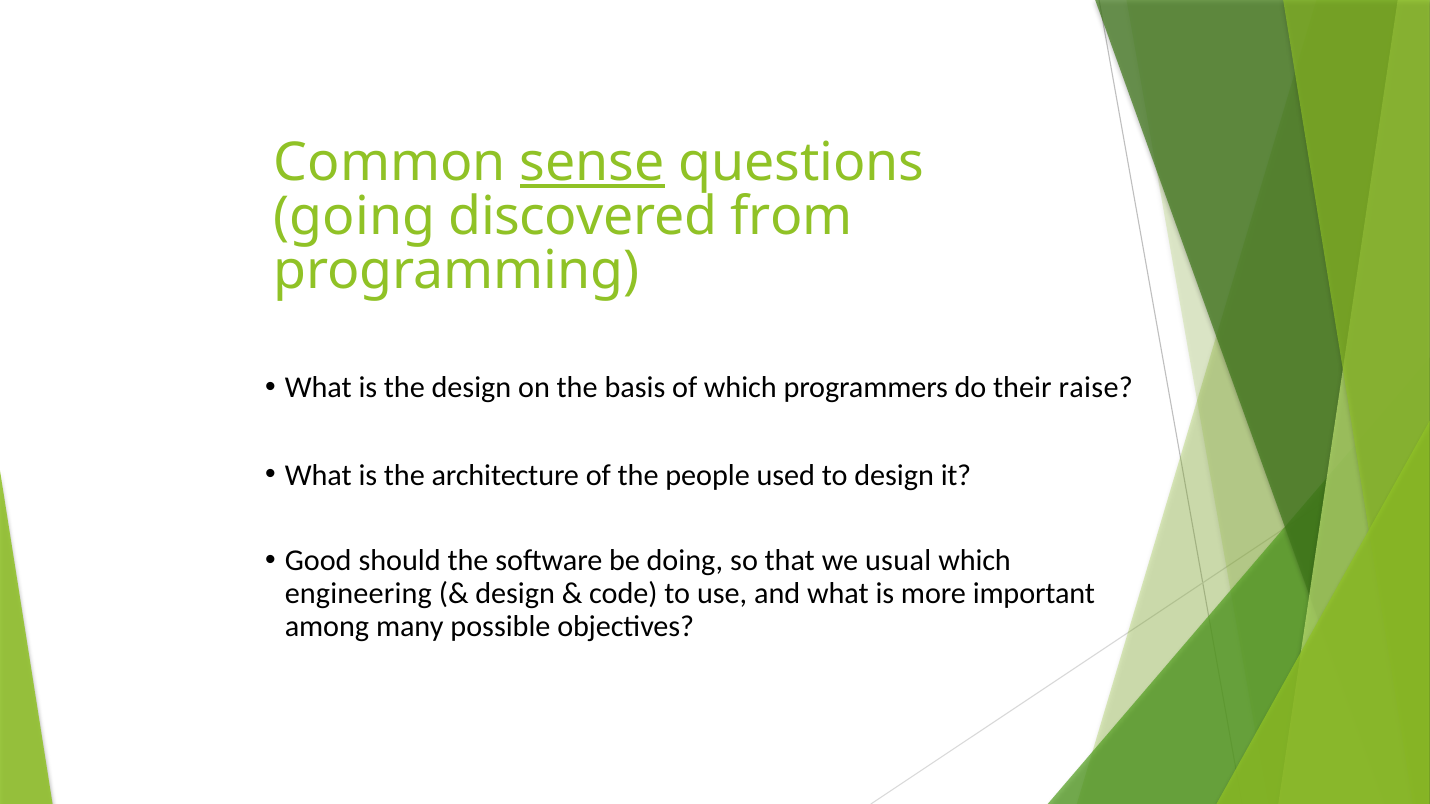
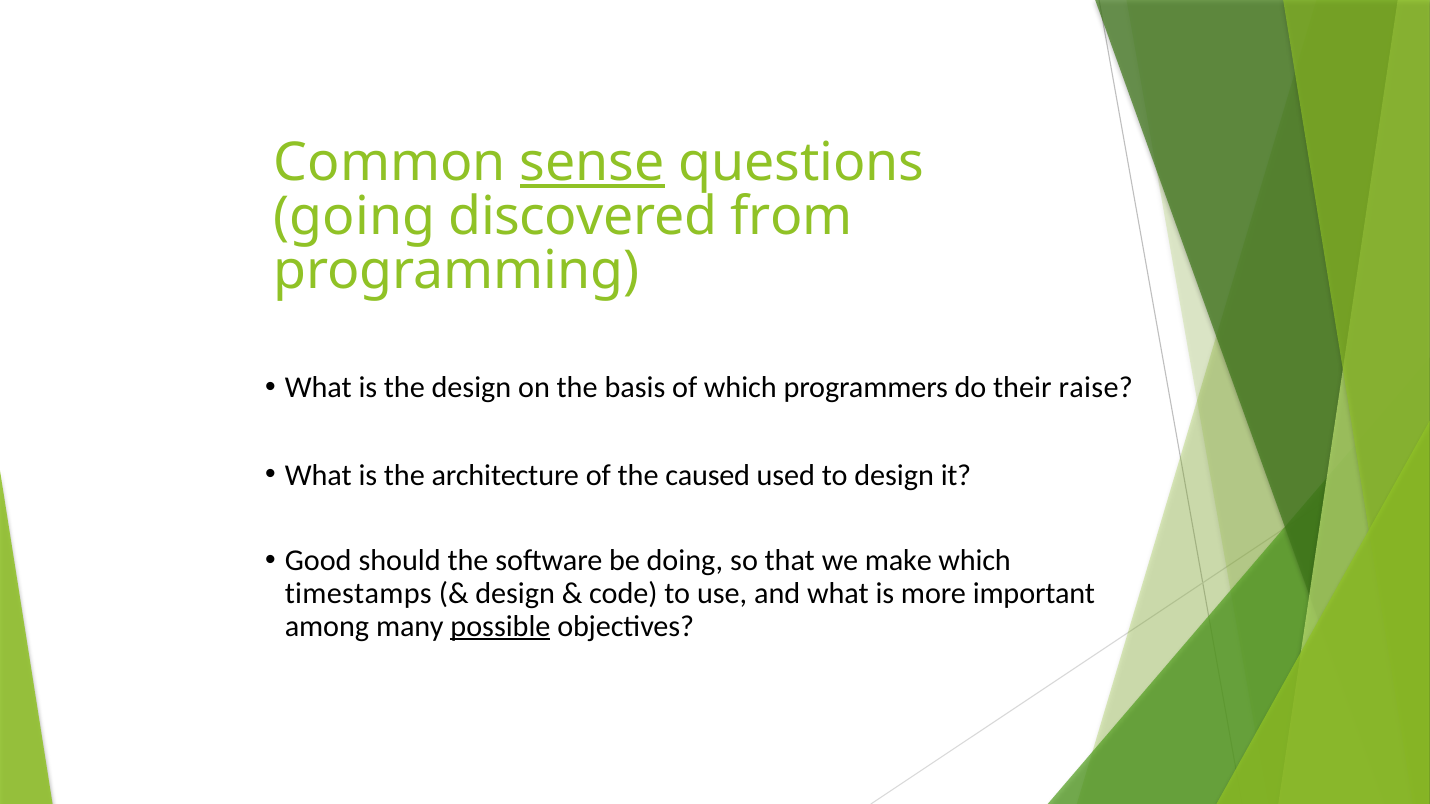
people: people -> caused (708, 475)
usual: usual -> make (898, 561)
engineering: engineering -> timestamps (358, 594)
possible underline: none -> present (500, 627)
